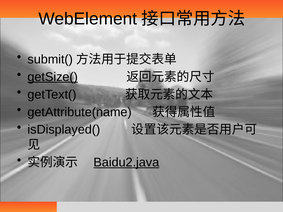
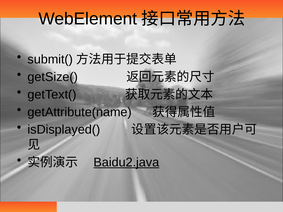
getSize( underline: present -> none (53, 77)
